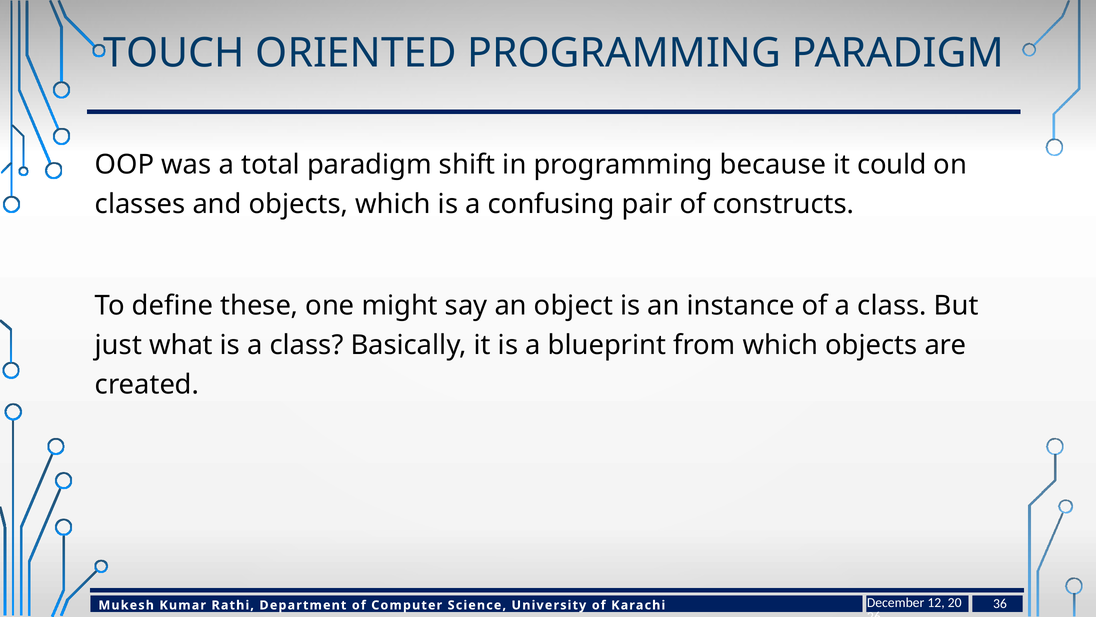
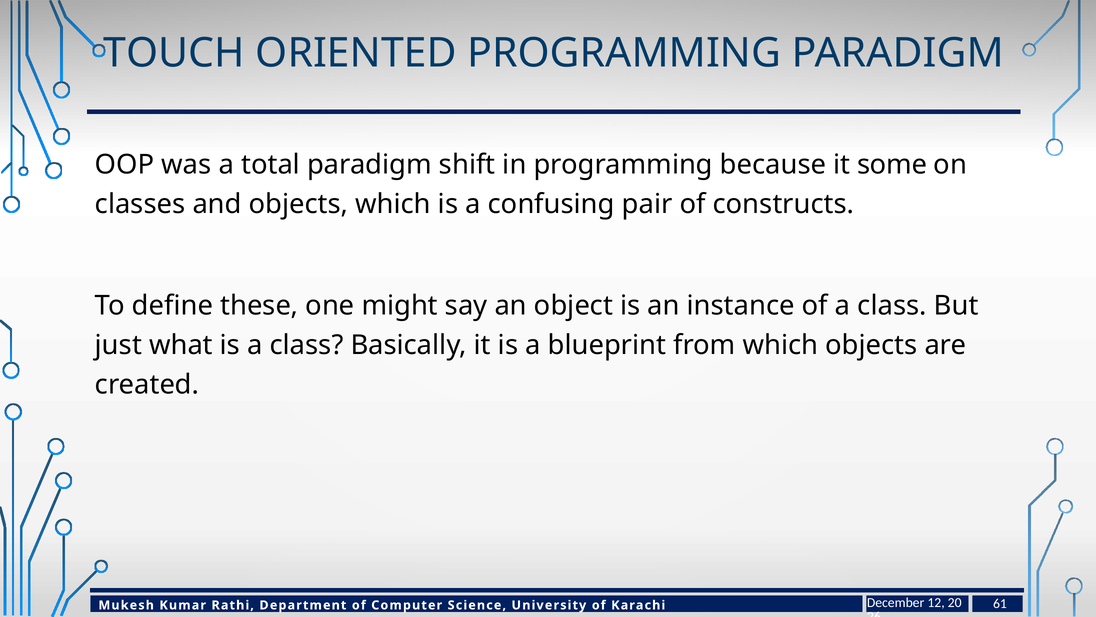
could: could -> some (892, 164)
36: 36 -> 61 (1000, 603)
